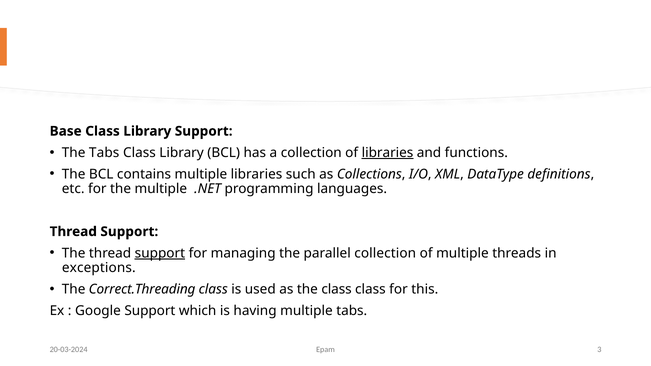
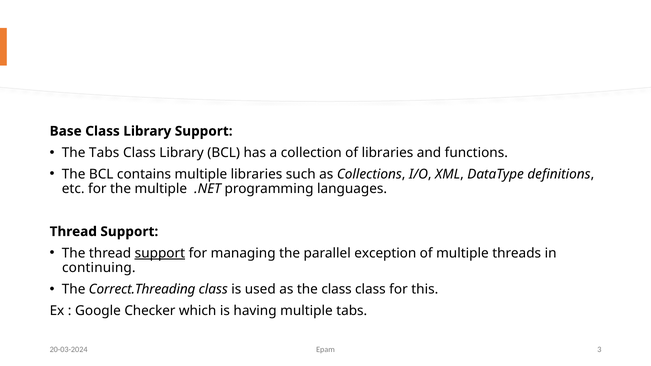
libraries underline: present -> none (388, 153)
parallel collection: collection -> exception (385, 253)
exceptions: exceptions -> continuing (99, 268)
Google Support: Support -> Checker (150, 311)
